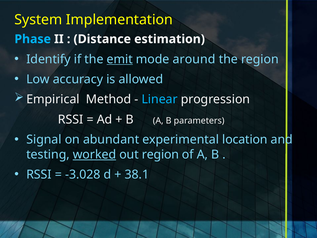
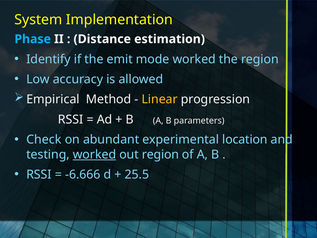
emit underline: present -> none (120, 59)
mode around: around -> worked (194, 59)
Linear colour: light blue -> yellow (160, 99)
Signal: Signal -> Check (44, 140)
-3.028: -3.028 -> -6.666 (83, 174)
38.1: 38.1 -> 25.5 (137, 174)
